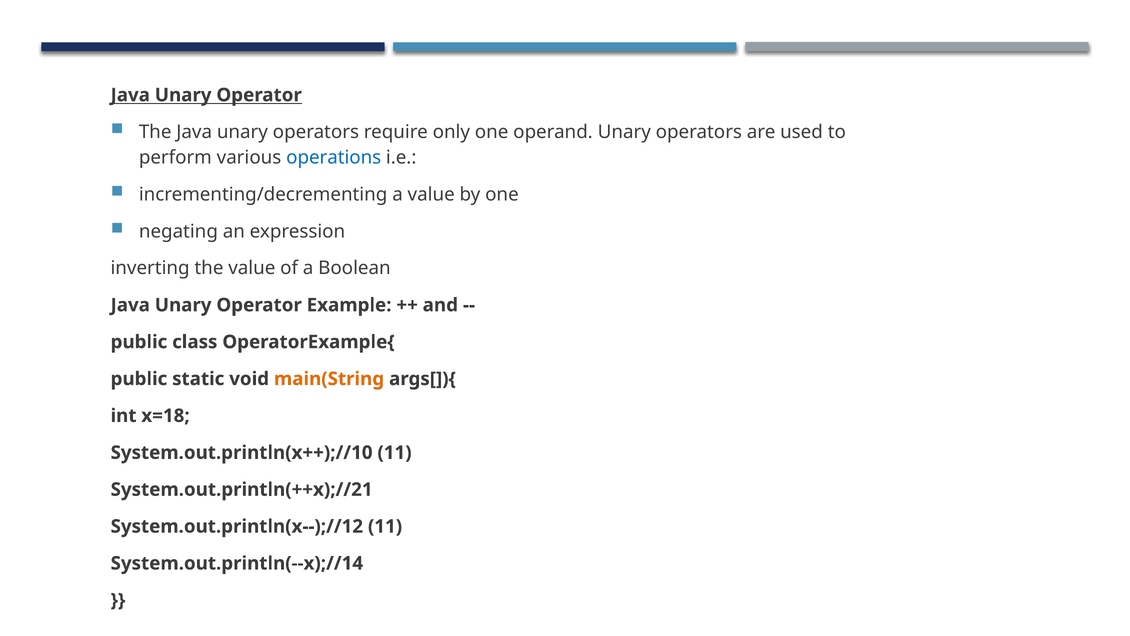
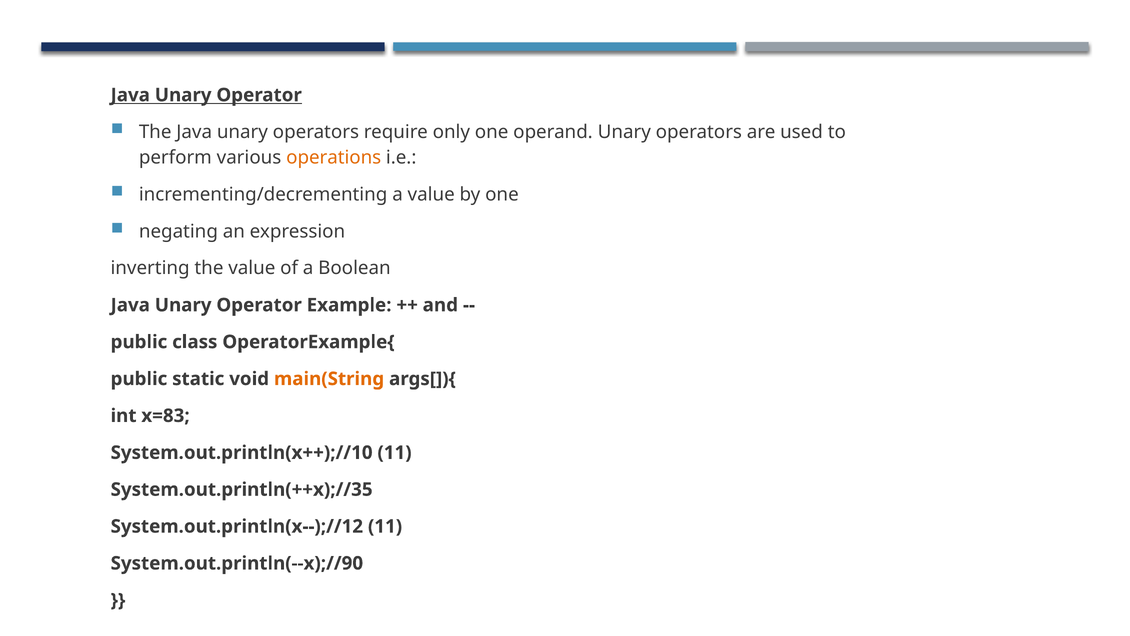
operations colour: blue -> orange (334, 157)
x=18: x=18 -> x=83 (166, 416)
System.out.println(++x);//21: System.out.println(++x);//21 -> System.out.println(++x);//35 (242, 489)
System.out.println(--x);//14: System.out.println(--x);//14 -> System.out.println(--x);//90 (237, 563)
